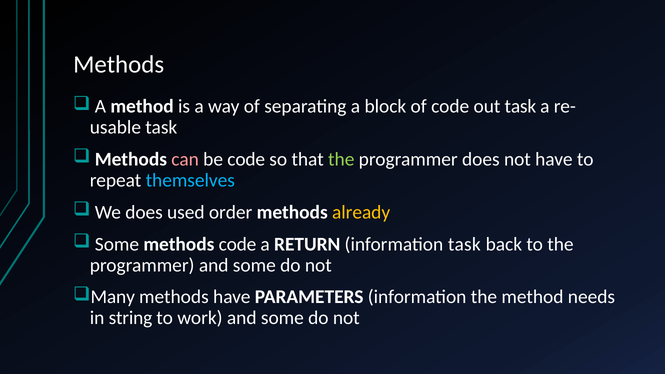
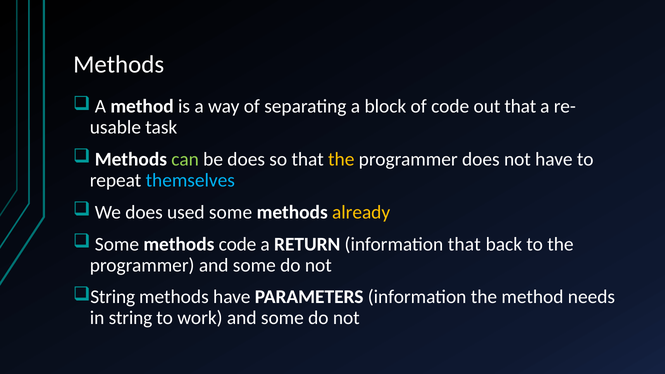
out task: task -> that (520, 106)
can colour: pink -> light green (185, 159)
be code: code -> does (246, 159)
the colour: light green -> yellow (341, 159)
used order: order -> some (231, 212)
information task: task -> that (464, 244)
Many: Many -> String (113, 297)
